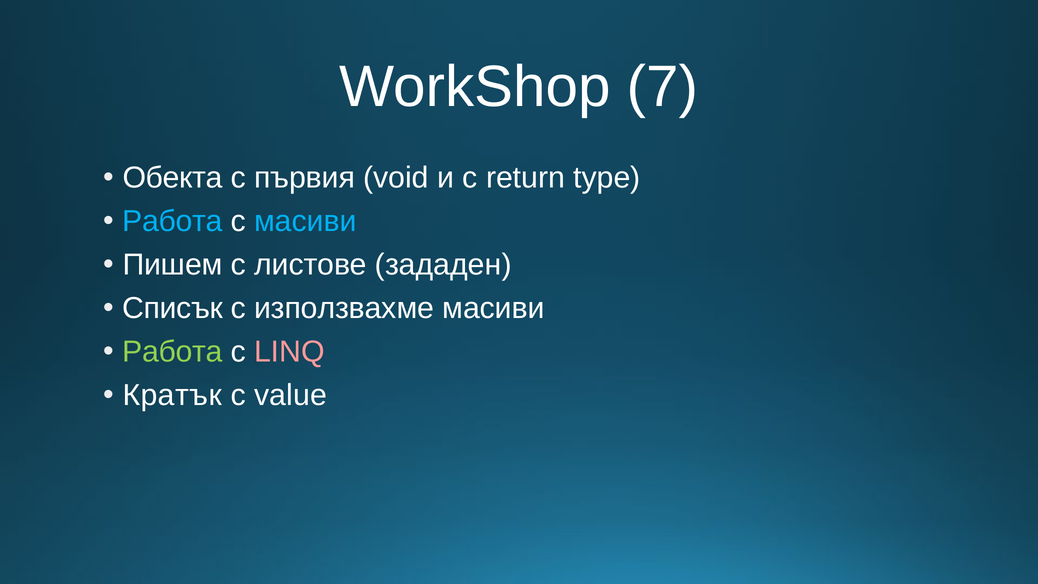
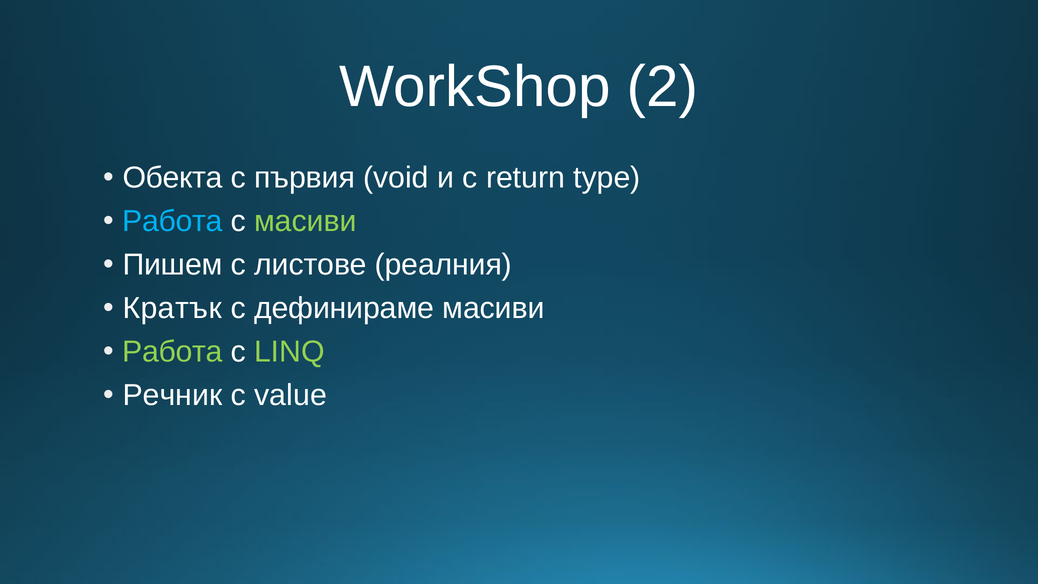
7: 7 -> 2 (663, 87)
масиви colour: light blue -> light green (305, 221)
зададен: зададен -> реалния (443, 265)
Списък: Списък -> Кратък (172, 308)
използвахме: използвахме -> дефинираме (344, 308)
LINQ colour: pink -> light green (289, 352)
Кратък: Кратък -> Речник (172, 395)
